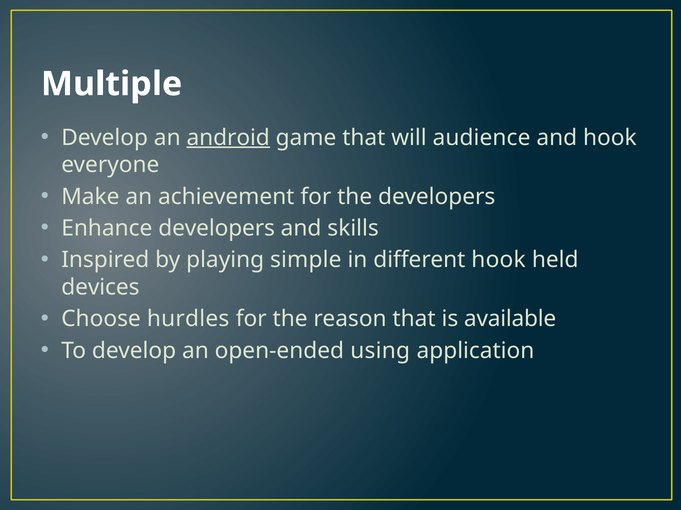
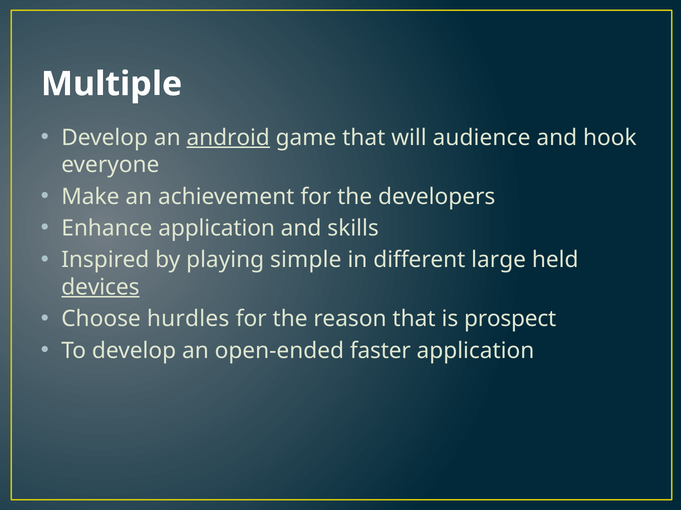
Enhance developers: developers -> application (217, 229)
different hook: hook -> large (499, 260)
devices underline: none -> present (100, 288)
available: available -> prospect (510, 319)
using: using -> faster (380, 351)
